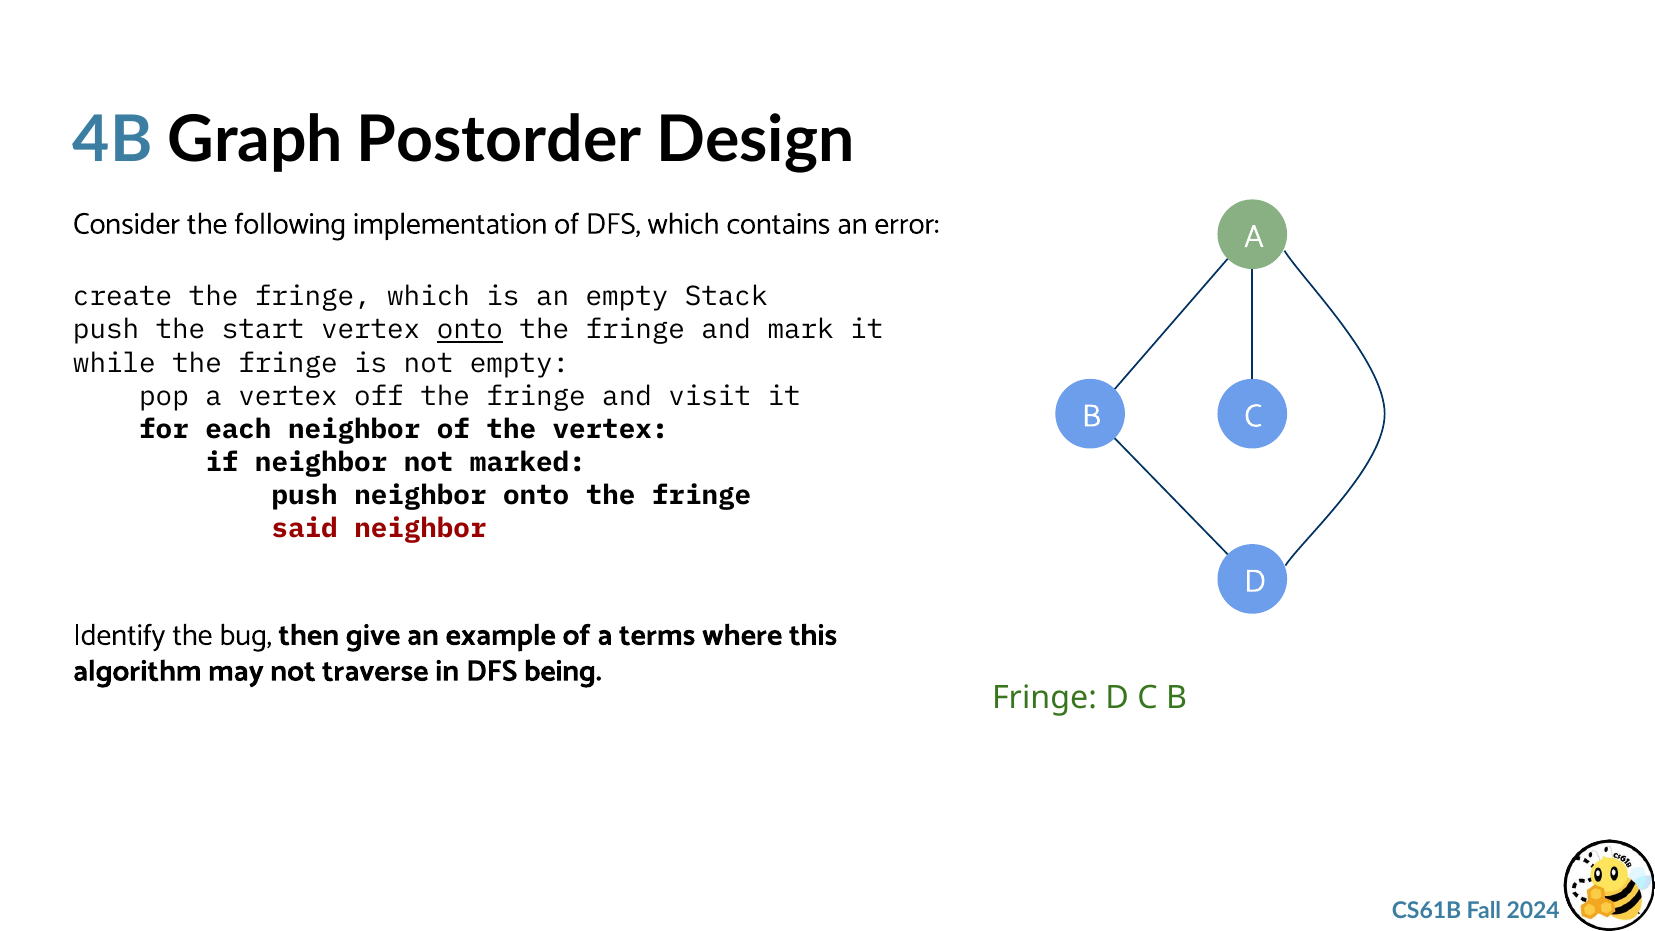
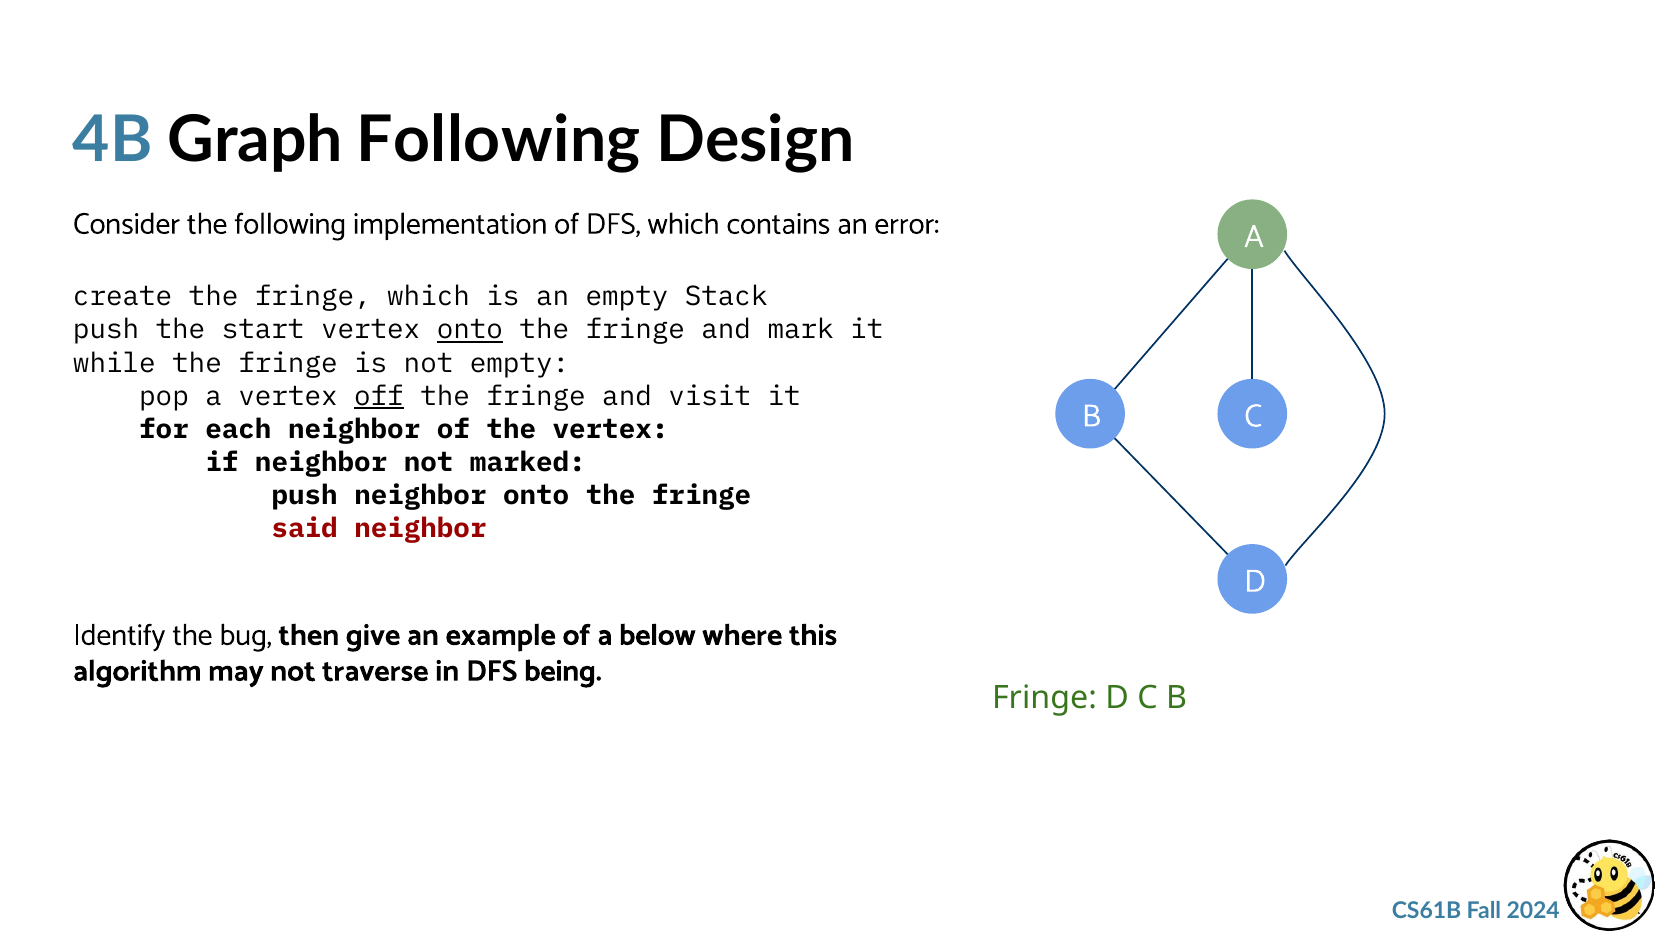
Graph Postorder: Postorder -> Following (499, 140)
off underline: none -> present (379, 396)
terms: terms -> below (657, 635)
